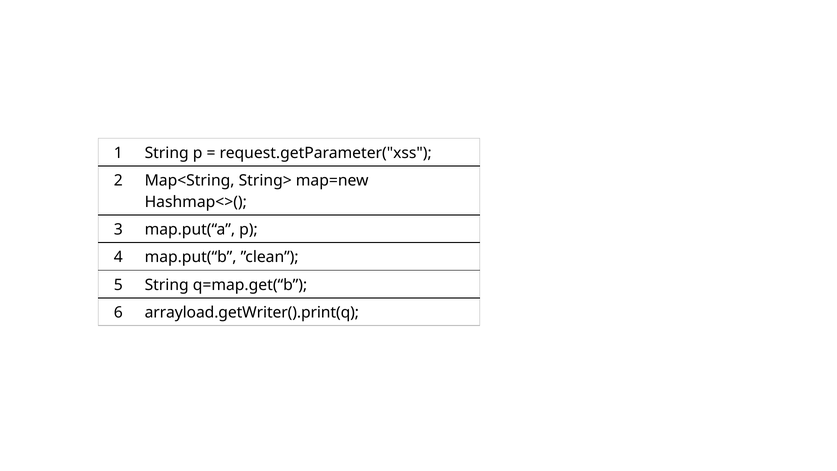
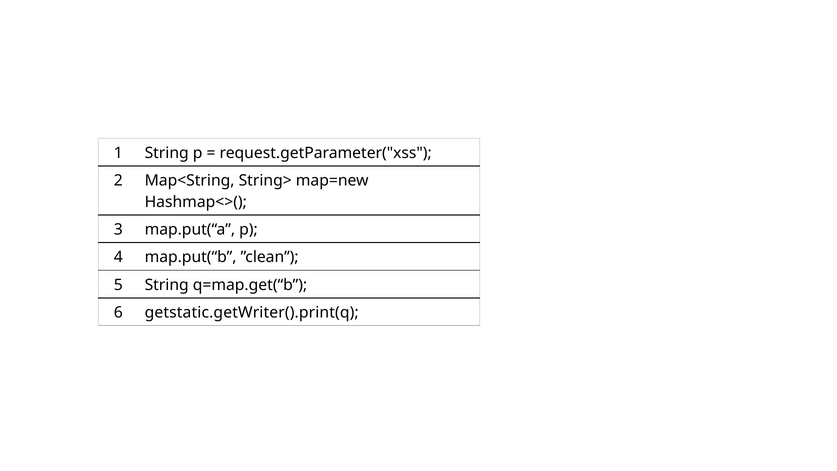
arrayload.getWriter().print(q: arrayload.getWriter().print(q -> getstatic.getWriter().print(q (252, 312)
